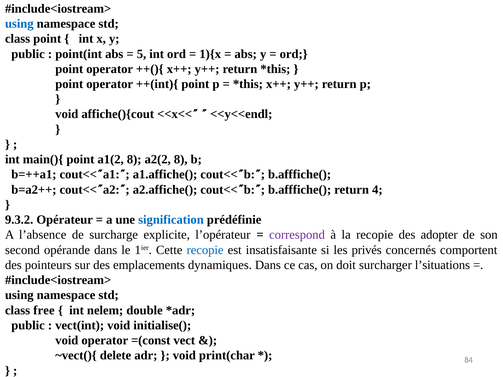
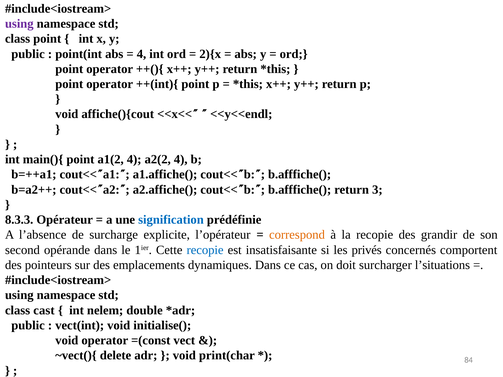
using colour: blue -> purple (19, 24)
5: 5 -> 4 (141, 54)
1){x: 1){x -> 2){x (210, 54)
a1(2 8: 8 -> 4 (134, 160)
a2(2 8: 8 -> 4 (181, 160)
4: 4 -> 3 (377, 190)
9.3.2: 9.3.2 -> 8.3.3 (19, 220)
correspond colour: purple -> orange (297, 235)
adopter: adopter -> grandir (439, 235)
free: free -> cast (44, 310)
